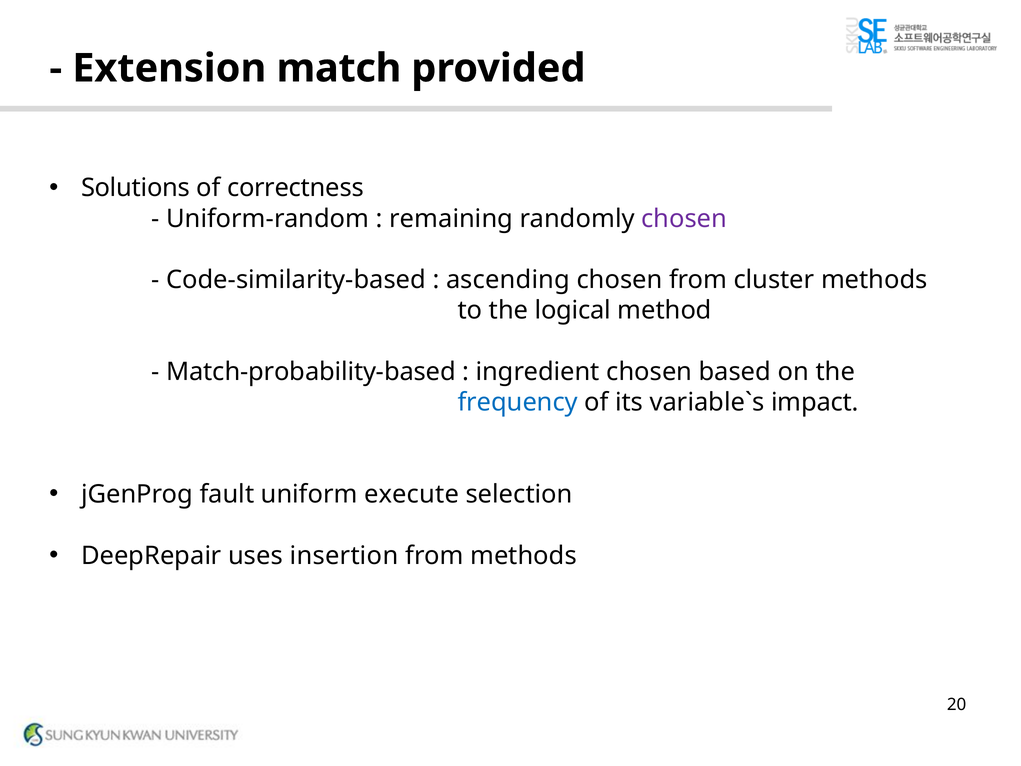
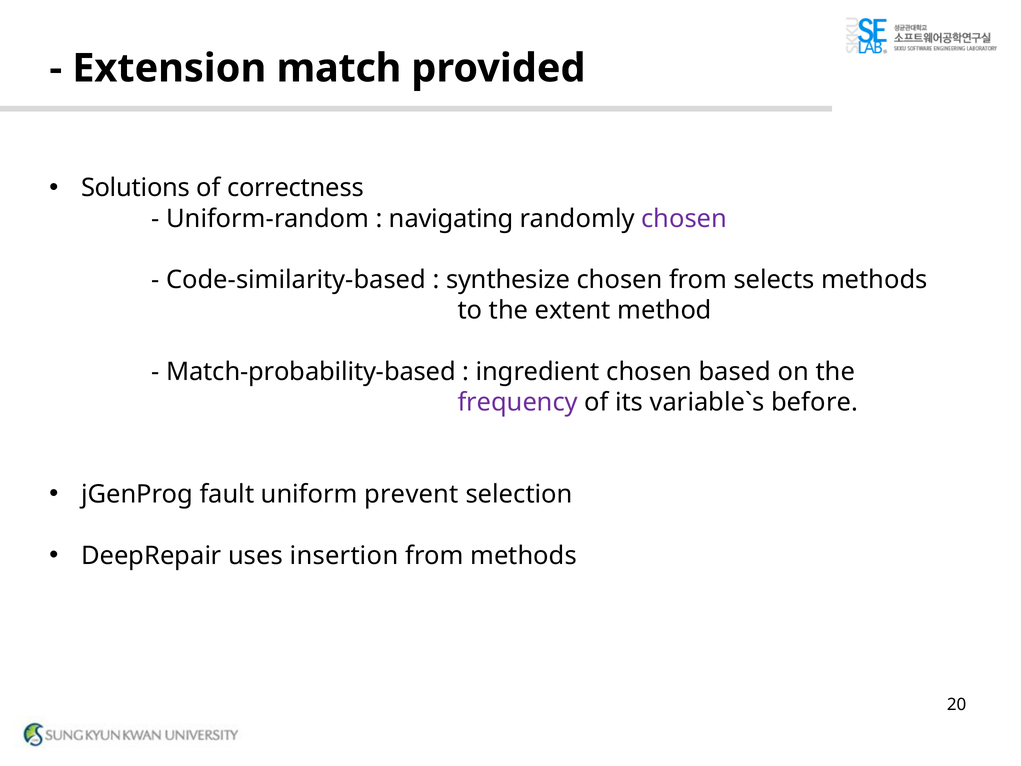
remaining: remaining -> navigating (451, 219)
ascending: ascending -> synthesize (508, 280)
cluster: cluster -> selects (774, 280)
logical: logical -> extent (573, 310)
frequency colour: blue -> purple (518, 402)
impact: impact -> before (815, 402)
execute: execute -> prevent (411, 494)
